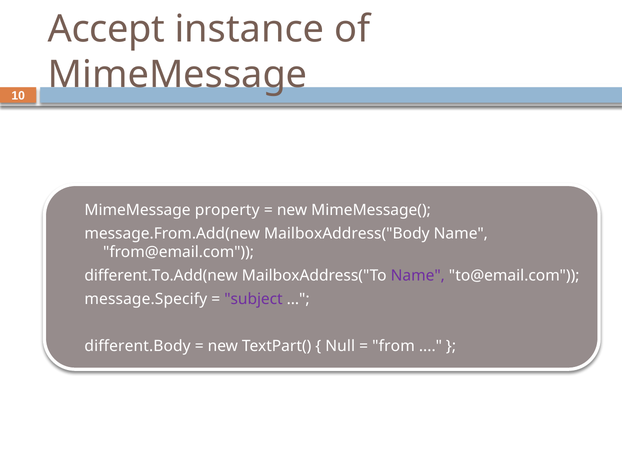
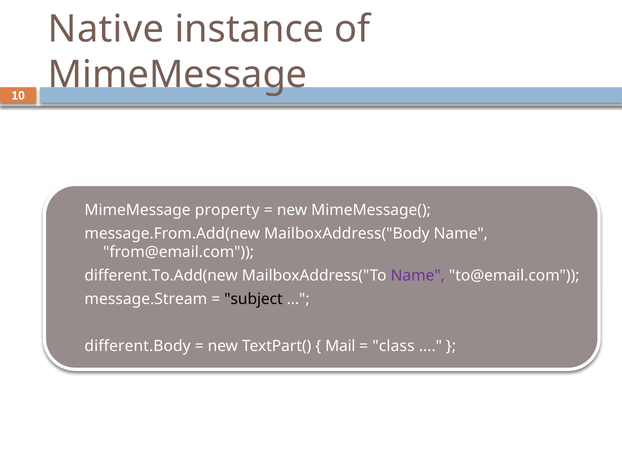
Accept: Accept -> Native (106, 29)
message.Specify: message.Specify -> message.Stream (146, 299)
subject colour: purple -> black (253, 299)
Null: Null -> Mail (340, 346)
from: from -> class (393, 346)
